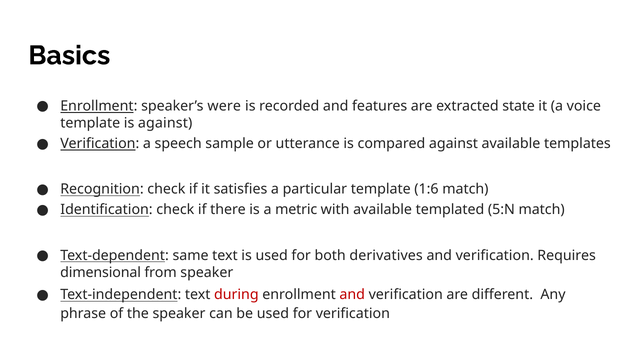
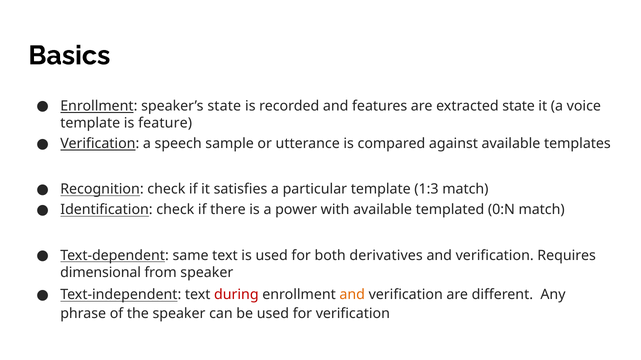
speaker’s were: were -> state (224, 106)
is against: against -> feature (165, 123)
1:6: 1:6 -> 1:3 (426, 189)
metric: metric -> power (296, 210)
5:N: 5:N -> 0:N (501, 210)
and colour: red -> orange (352, 295)
